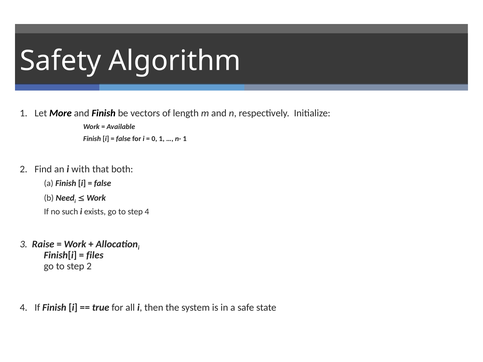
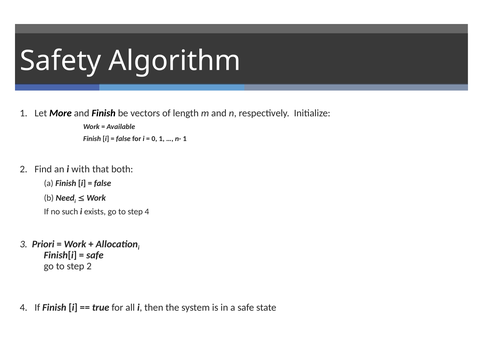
Raise: Raise -> Priori (43, 244)
files: files -> safe (95, 255)
